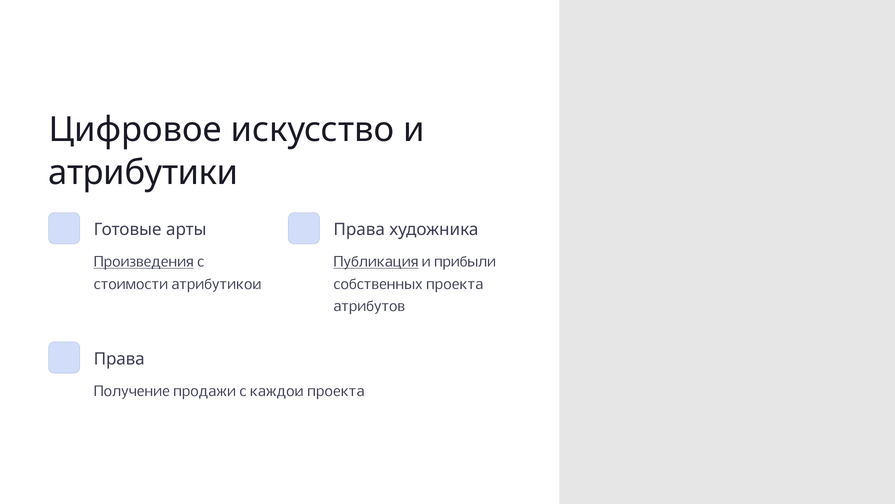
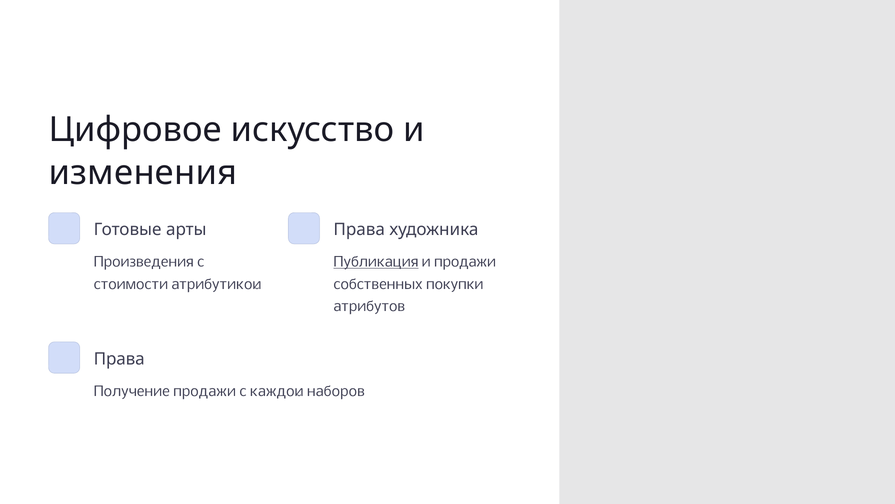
атрибутики: атрибутики -> изменения (143, 173)
Произведения underline: present -> none (144, 262)
и прибыли: прибыли -> продажи (465, 262)
собственных проекта: проекта -> покупки (455, 284)
каждой проекта: проекта -> наборов (336, 391)
